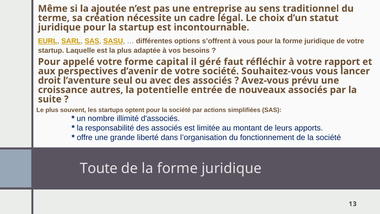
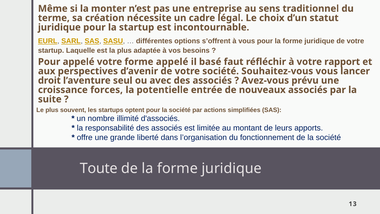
ajoutée: ajoutée -> monter (109, 9)
forme capital: capital -> appelé (172, 62)
géré: géré -> basé (210, 62)
autres: autres -> forces (107, 90)
